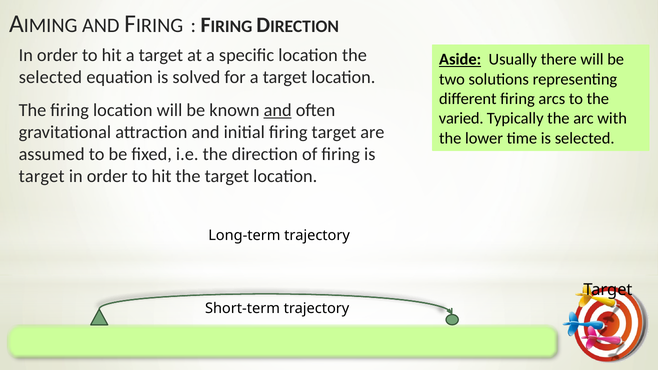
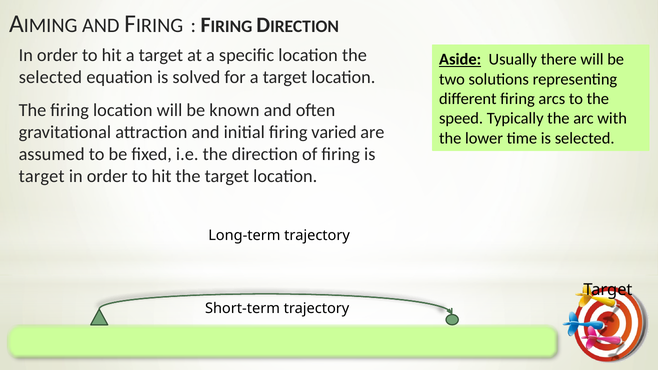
and underline: present -> none (278, 110)
varied: varied -> speed (461, 119)
firing target: target -> varied (334, 132)
